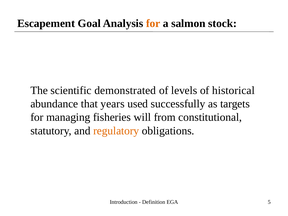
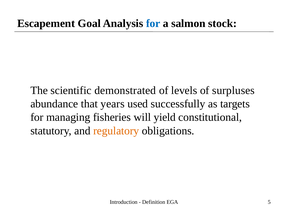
for colour: orange -> blue (153, 23)
historical: historical -> surpluses (233, 90)
from: from -> yield (165, 117)
